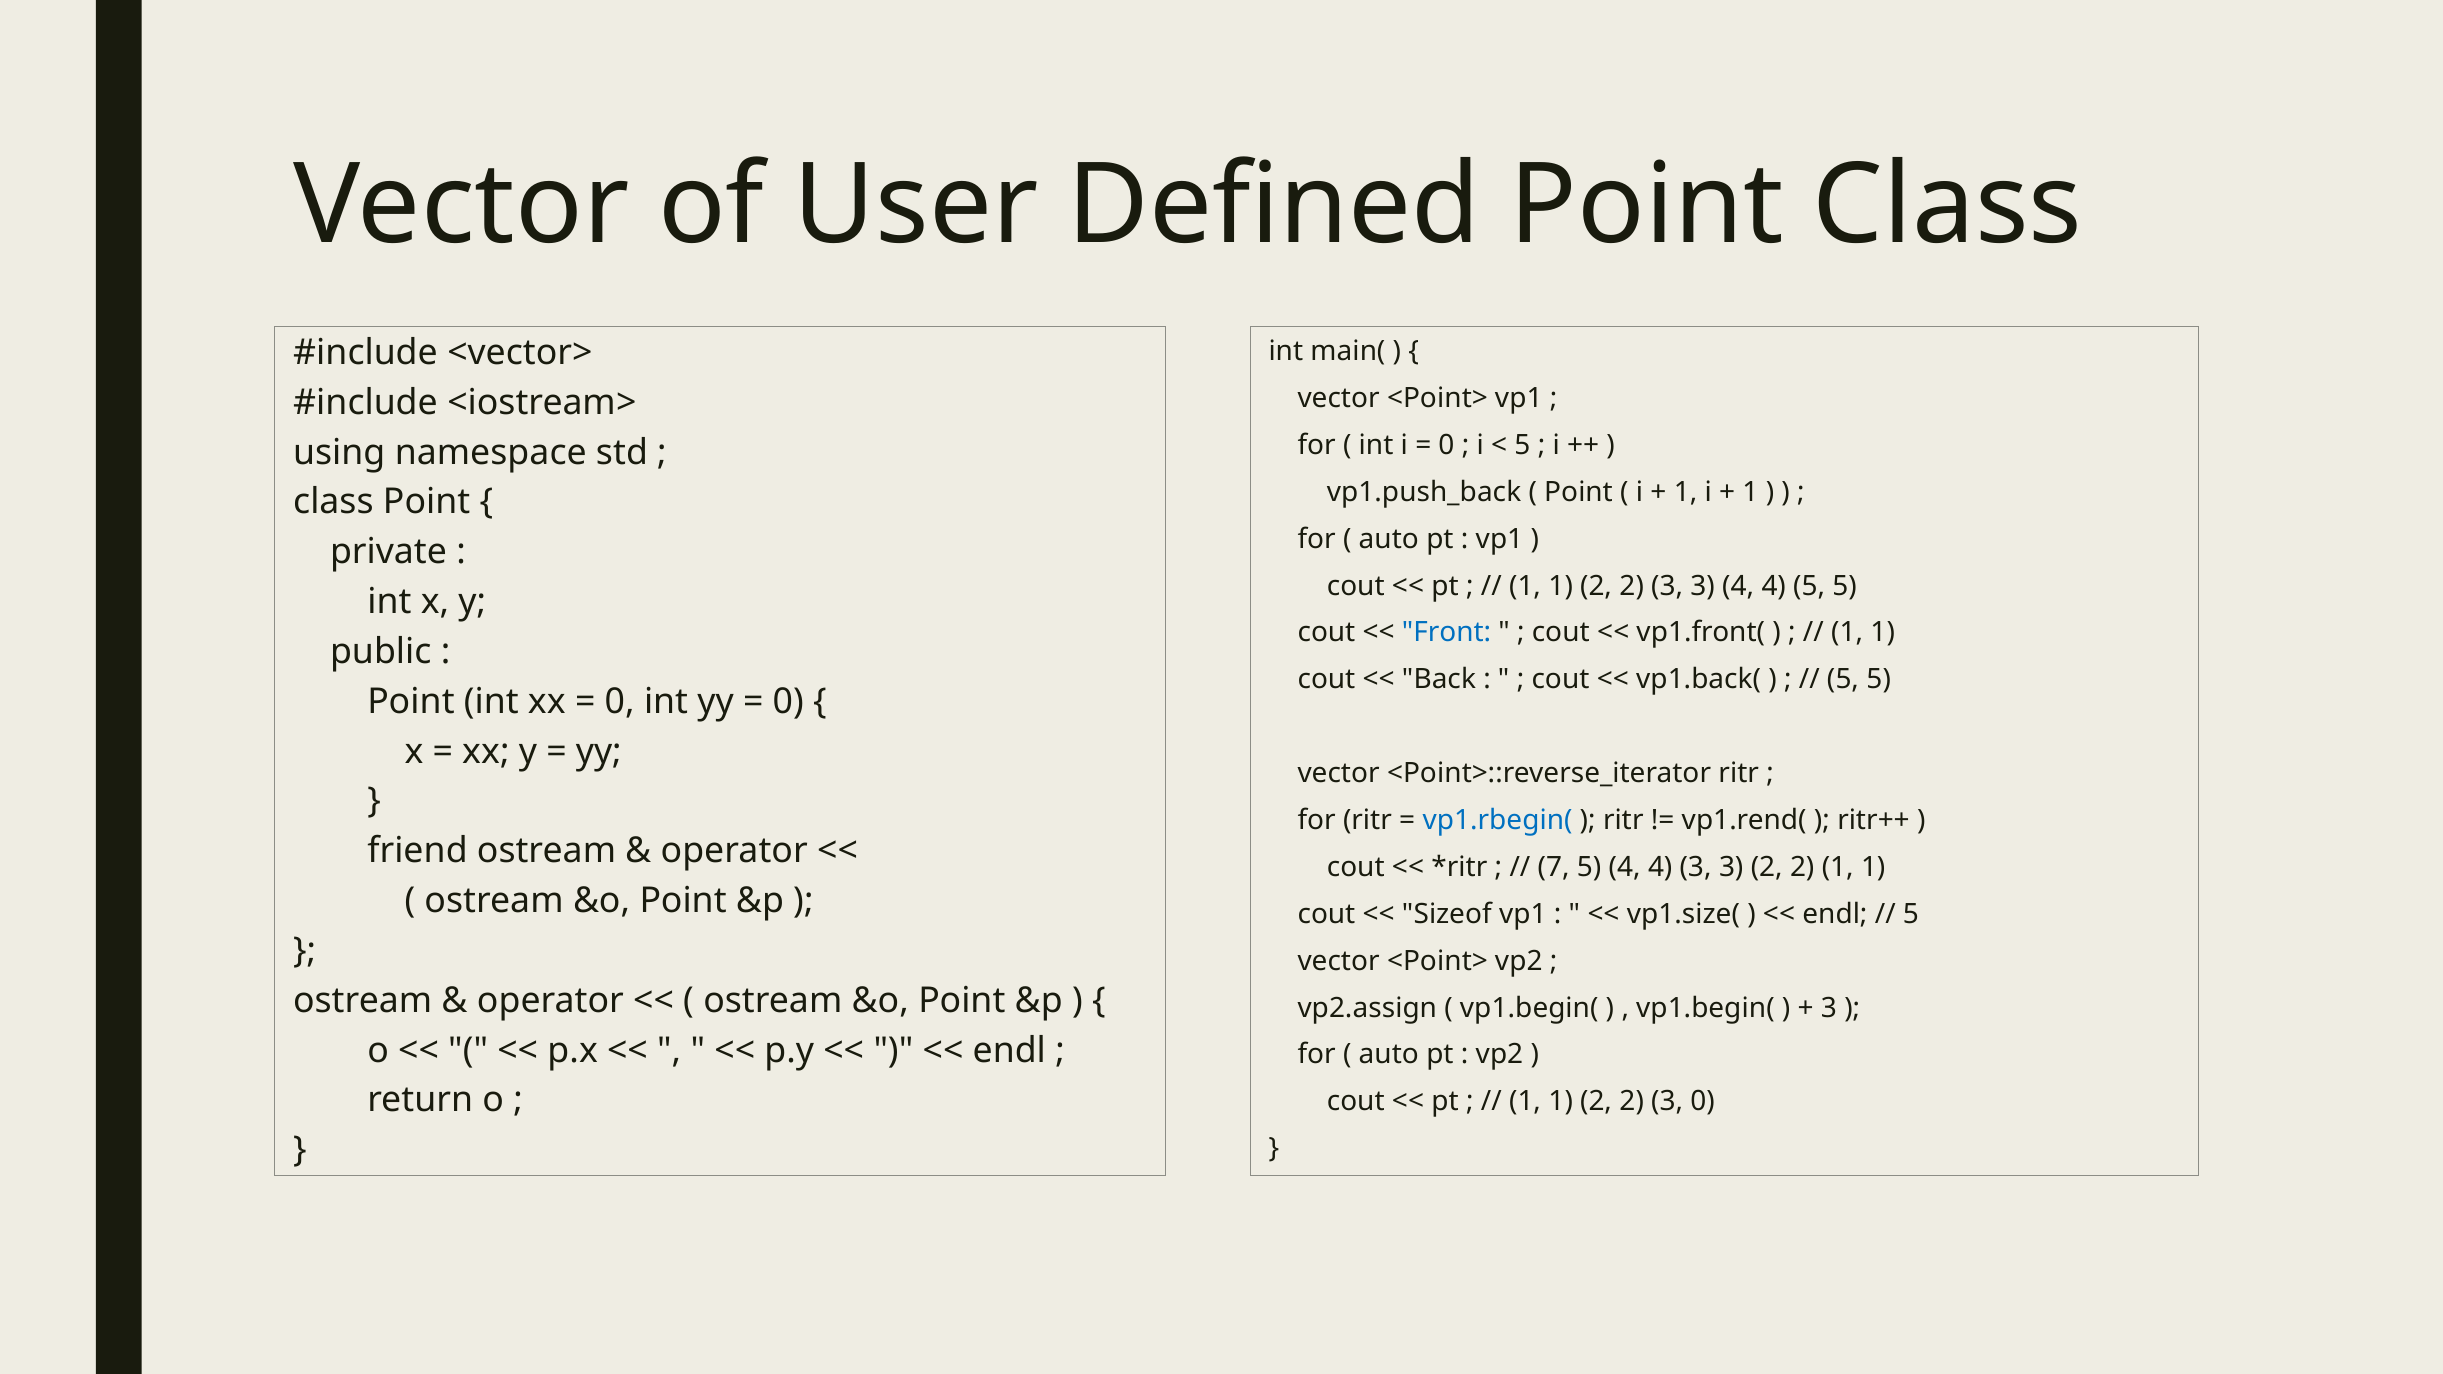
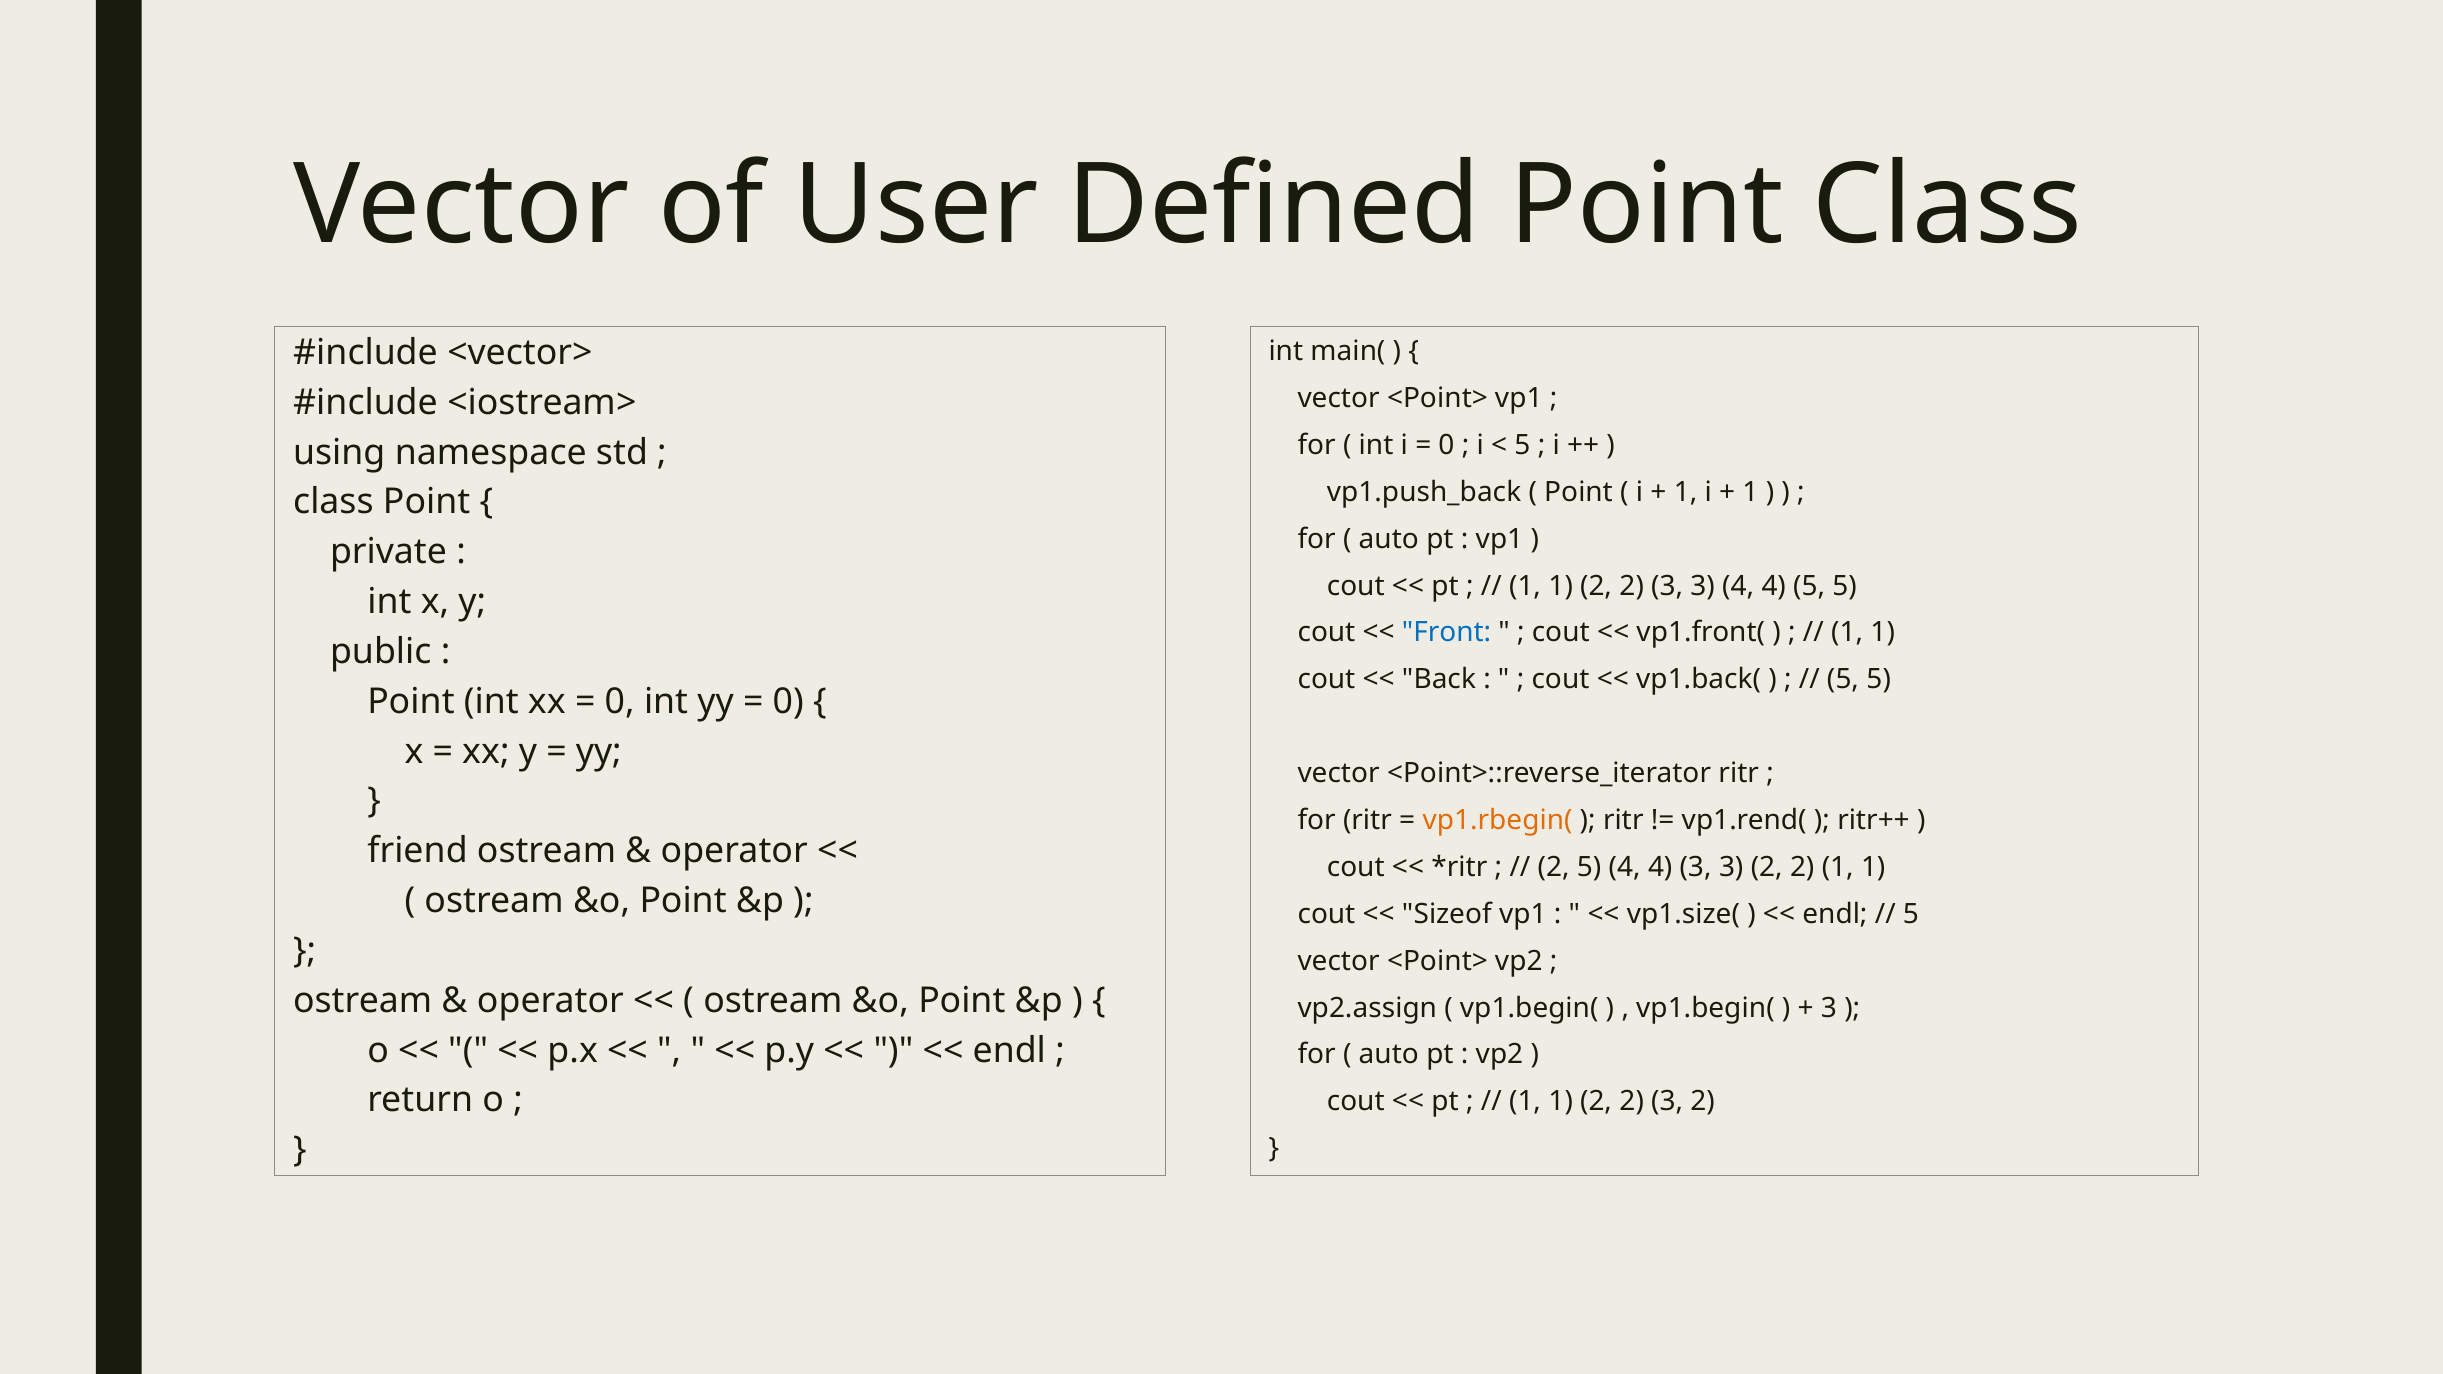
vp1.rbegin( colour: blue -> orange (1498, 820)
7: 7 -> 2 (1554, 867)
2 3 0: 0 -> 2 (1703, 1102)
